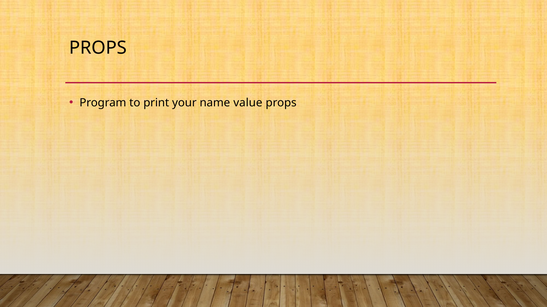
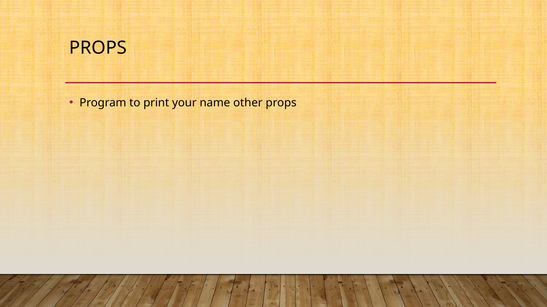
value: value -> other (248, 103)
